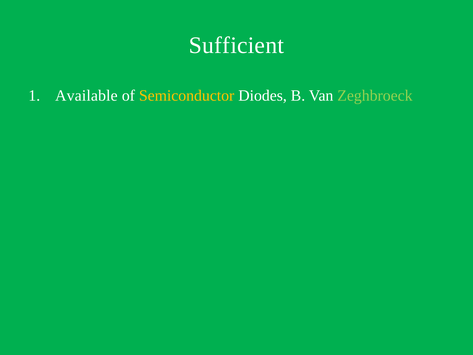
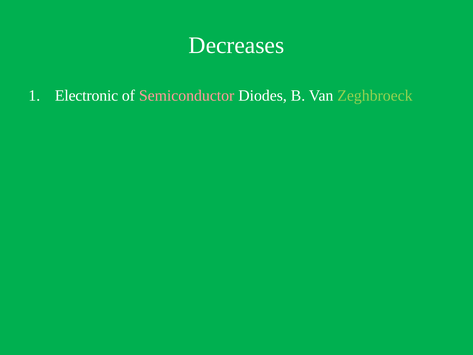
Sufficient: Sufficient -> Decreases (236, 45)
Available: Available -> Electronic (87, 96)
Semiconductor colour: yellow -> pink (187, 96)
